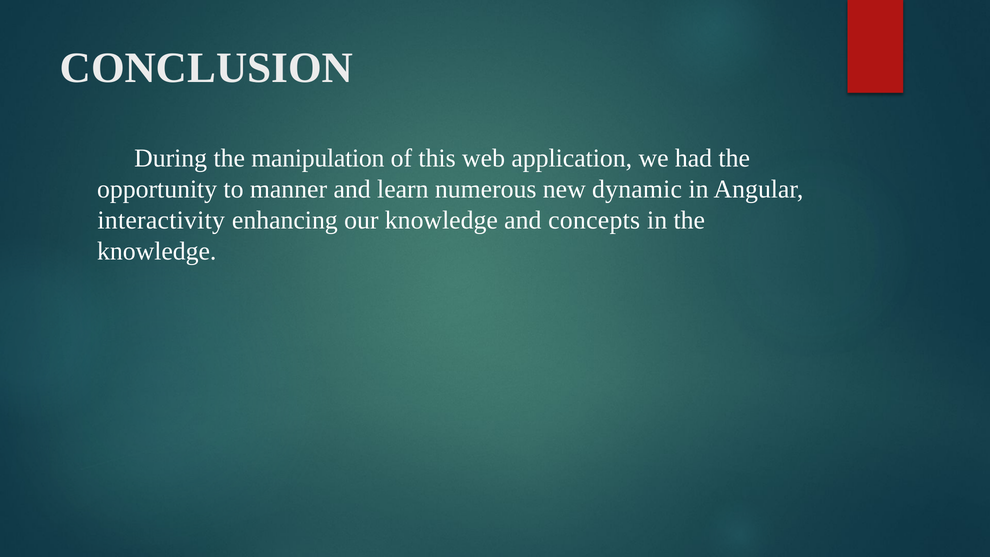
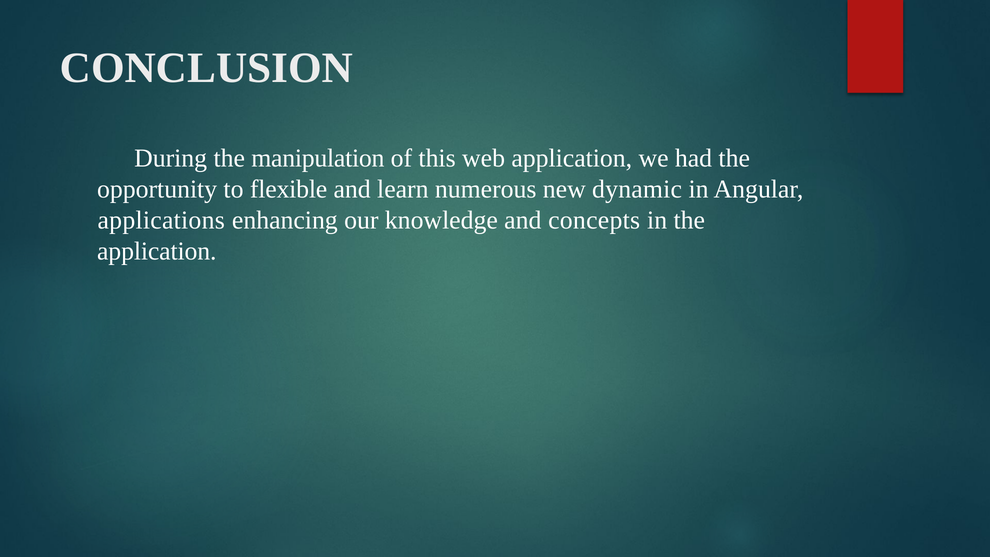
manner: manner -> flexible (289, 189)
interactivity: interactivity -> applications (161, 220)
knowledge: knowledge -> application (157, 251)
